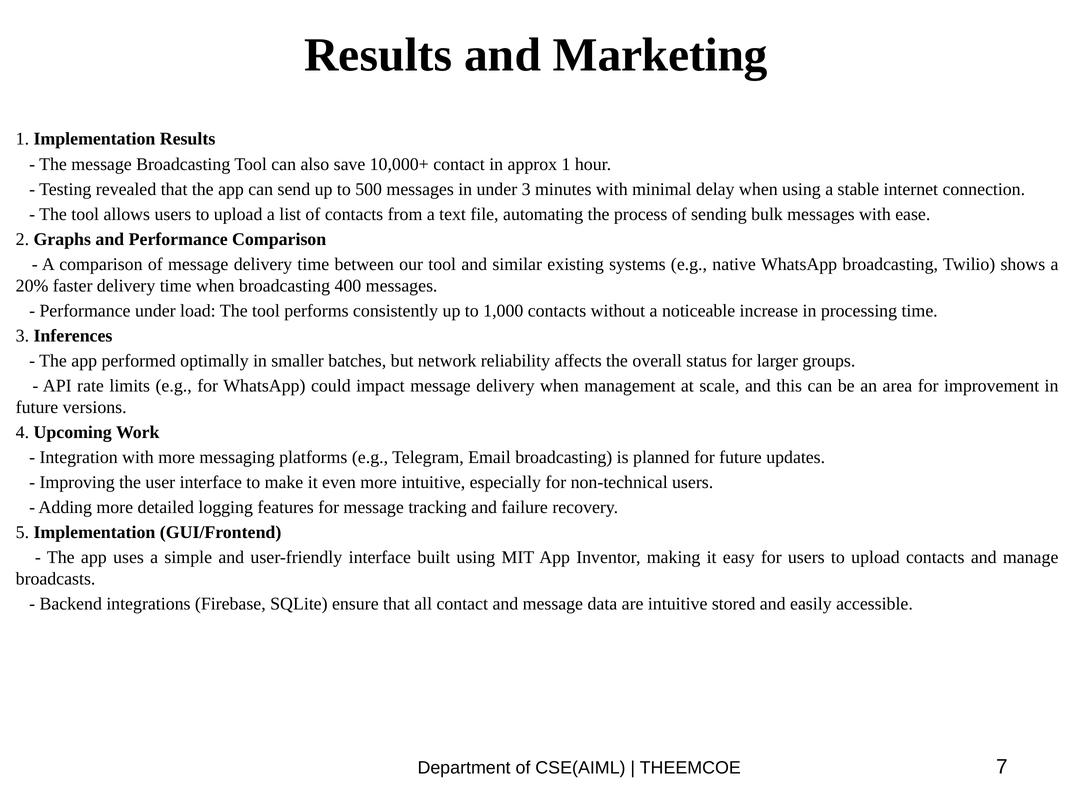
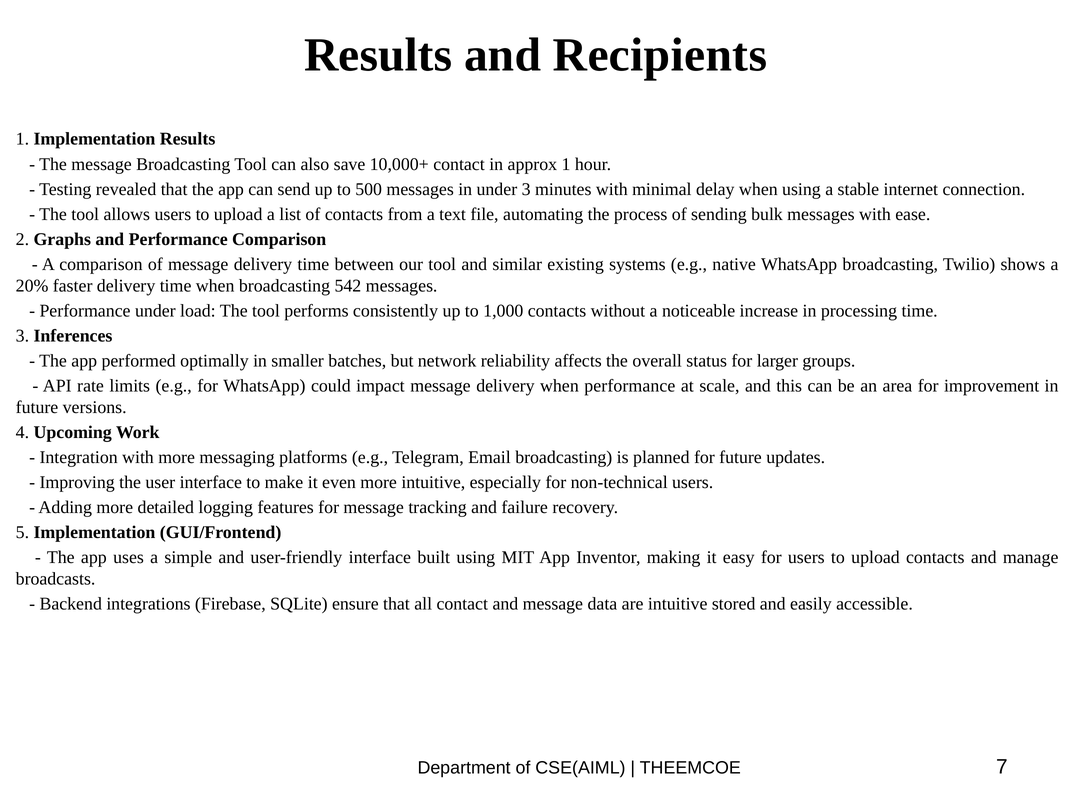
Marketing: Marketing -> Recipients (660, 55)
400: 400 -> 542 (348, 286)
when management: management -> performance (630, 386)
